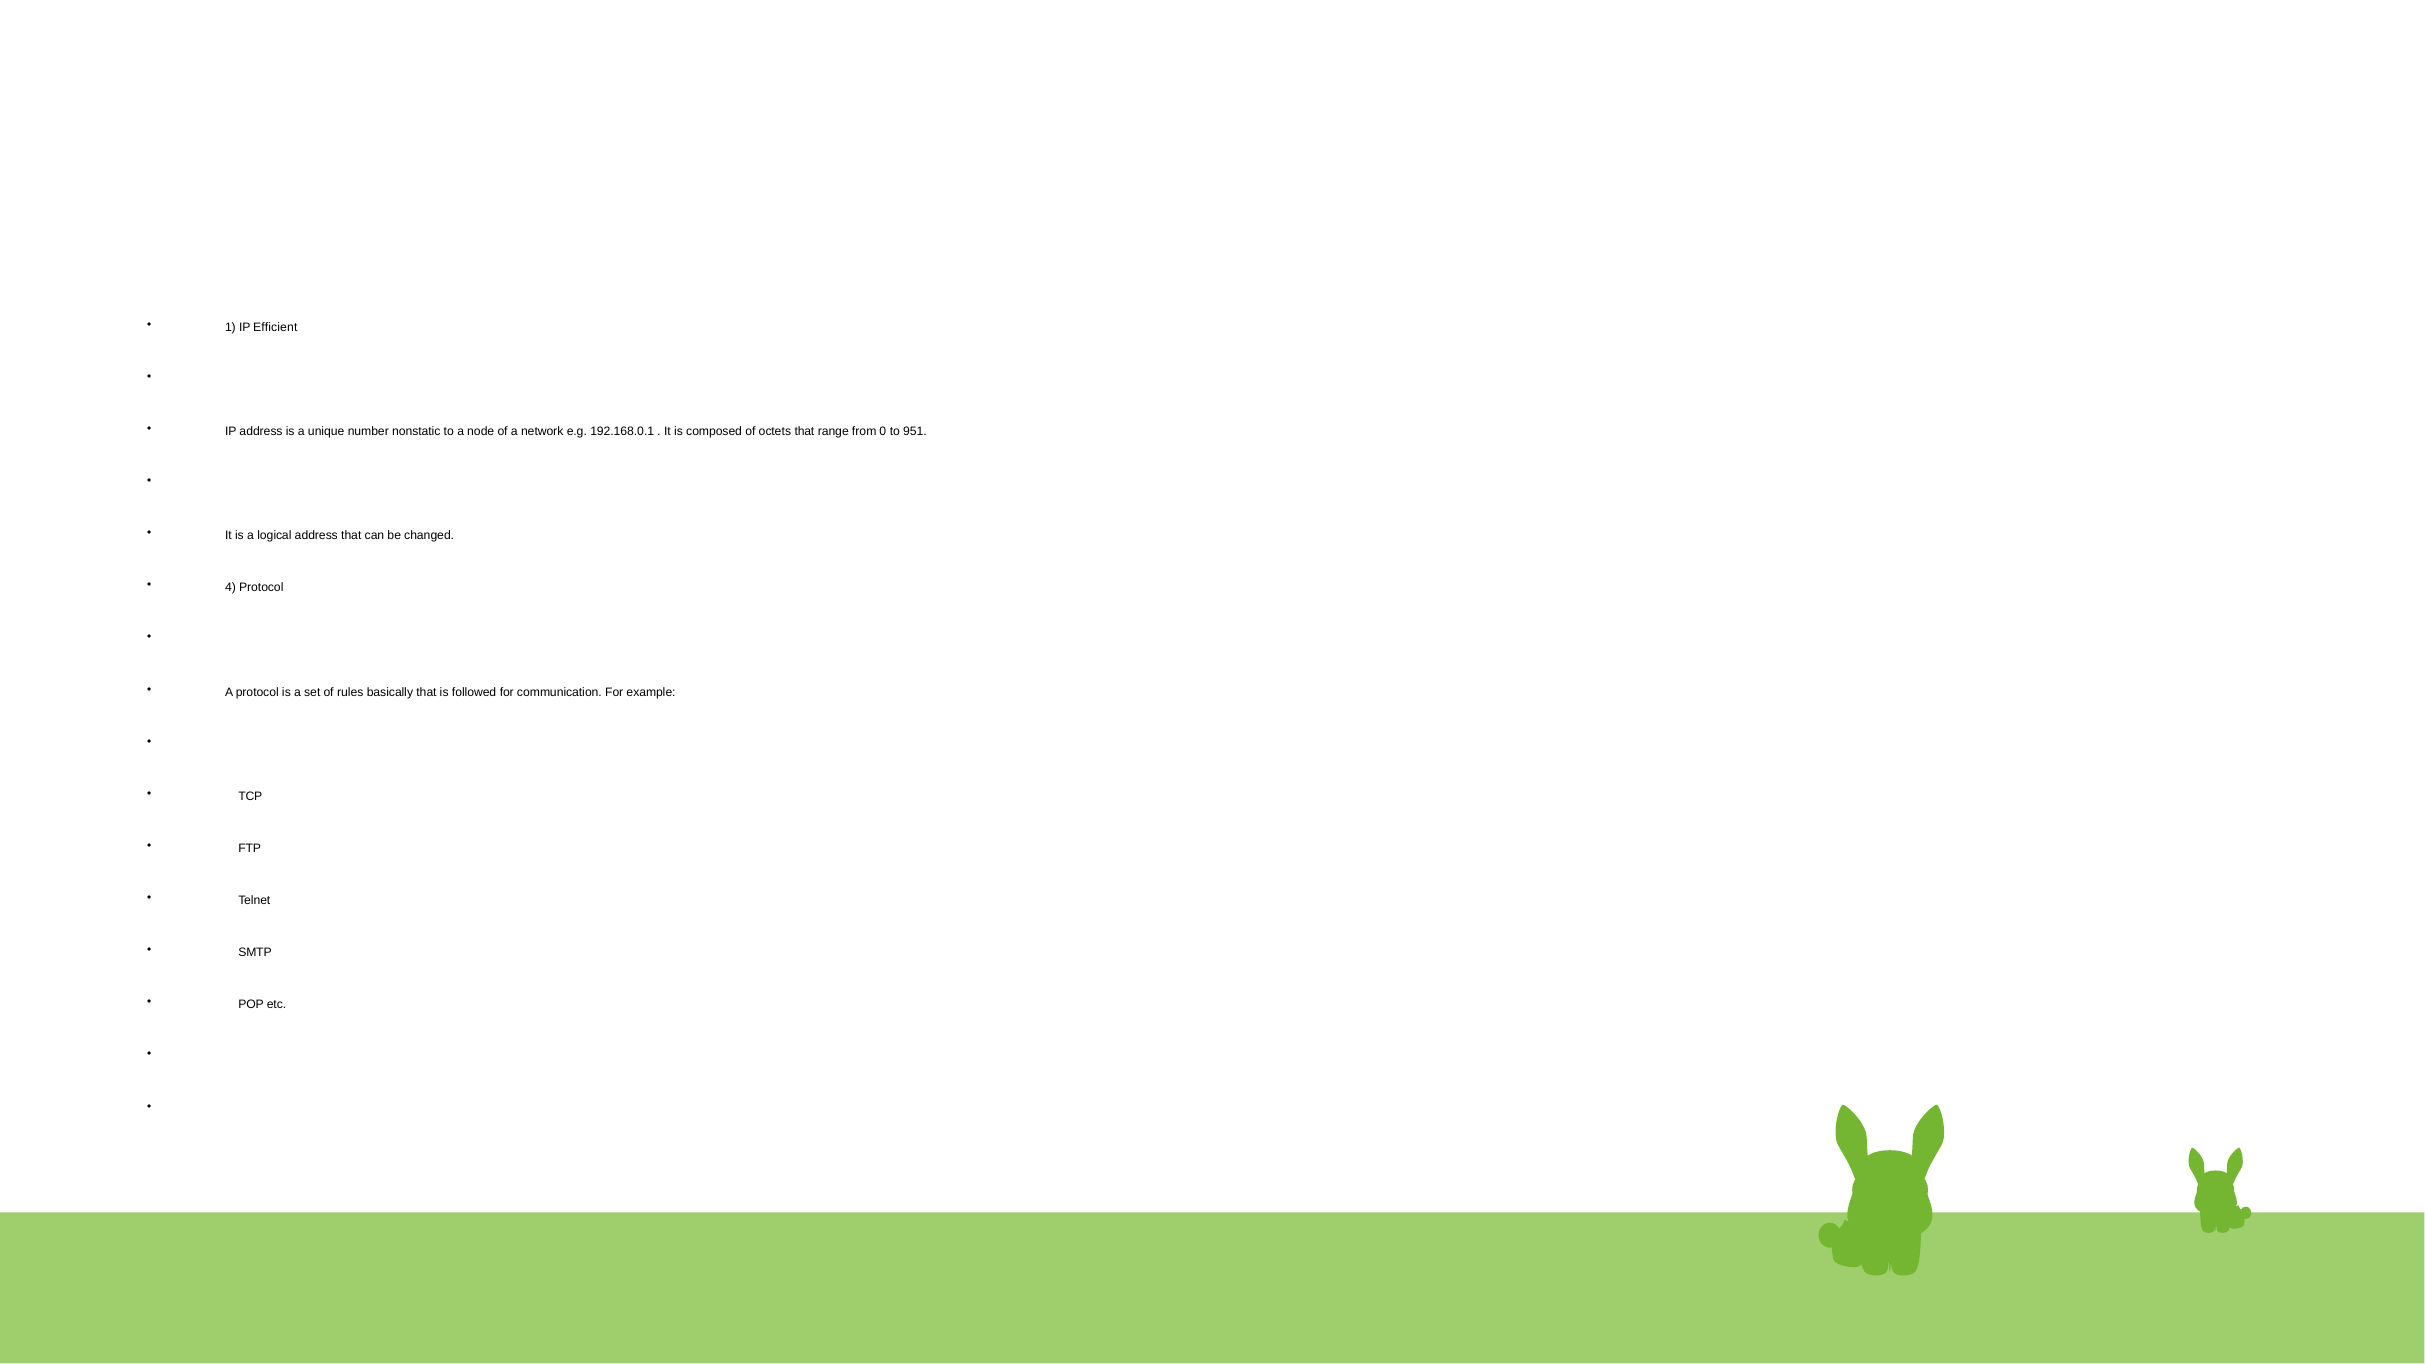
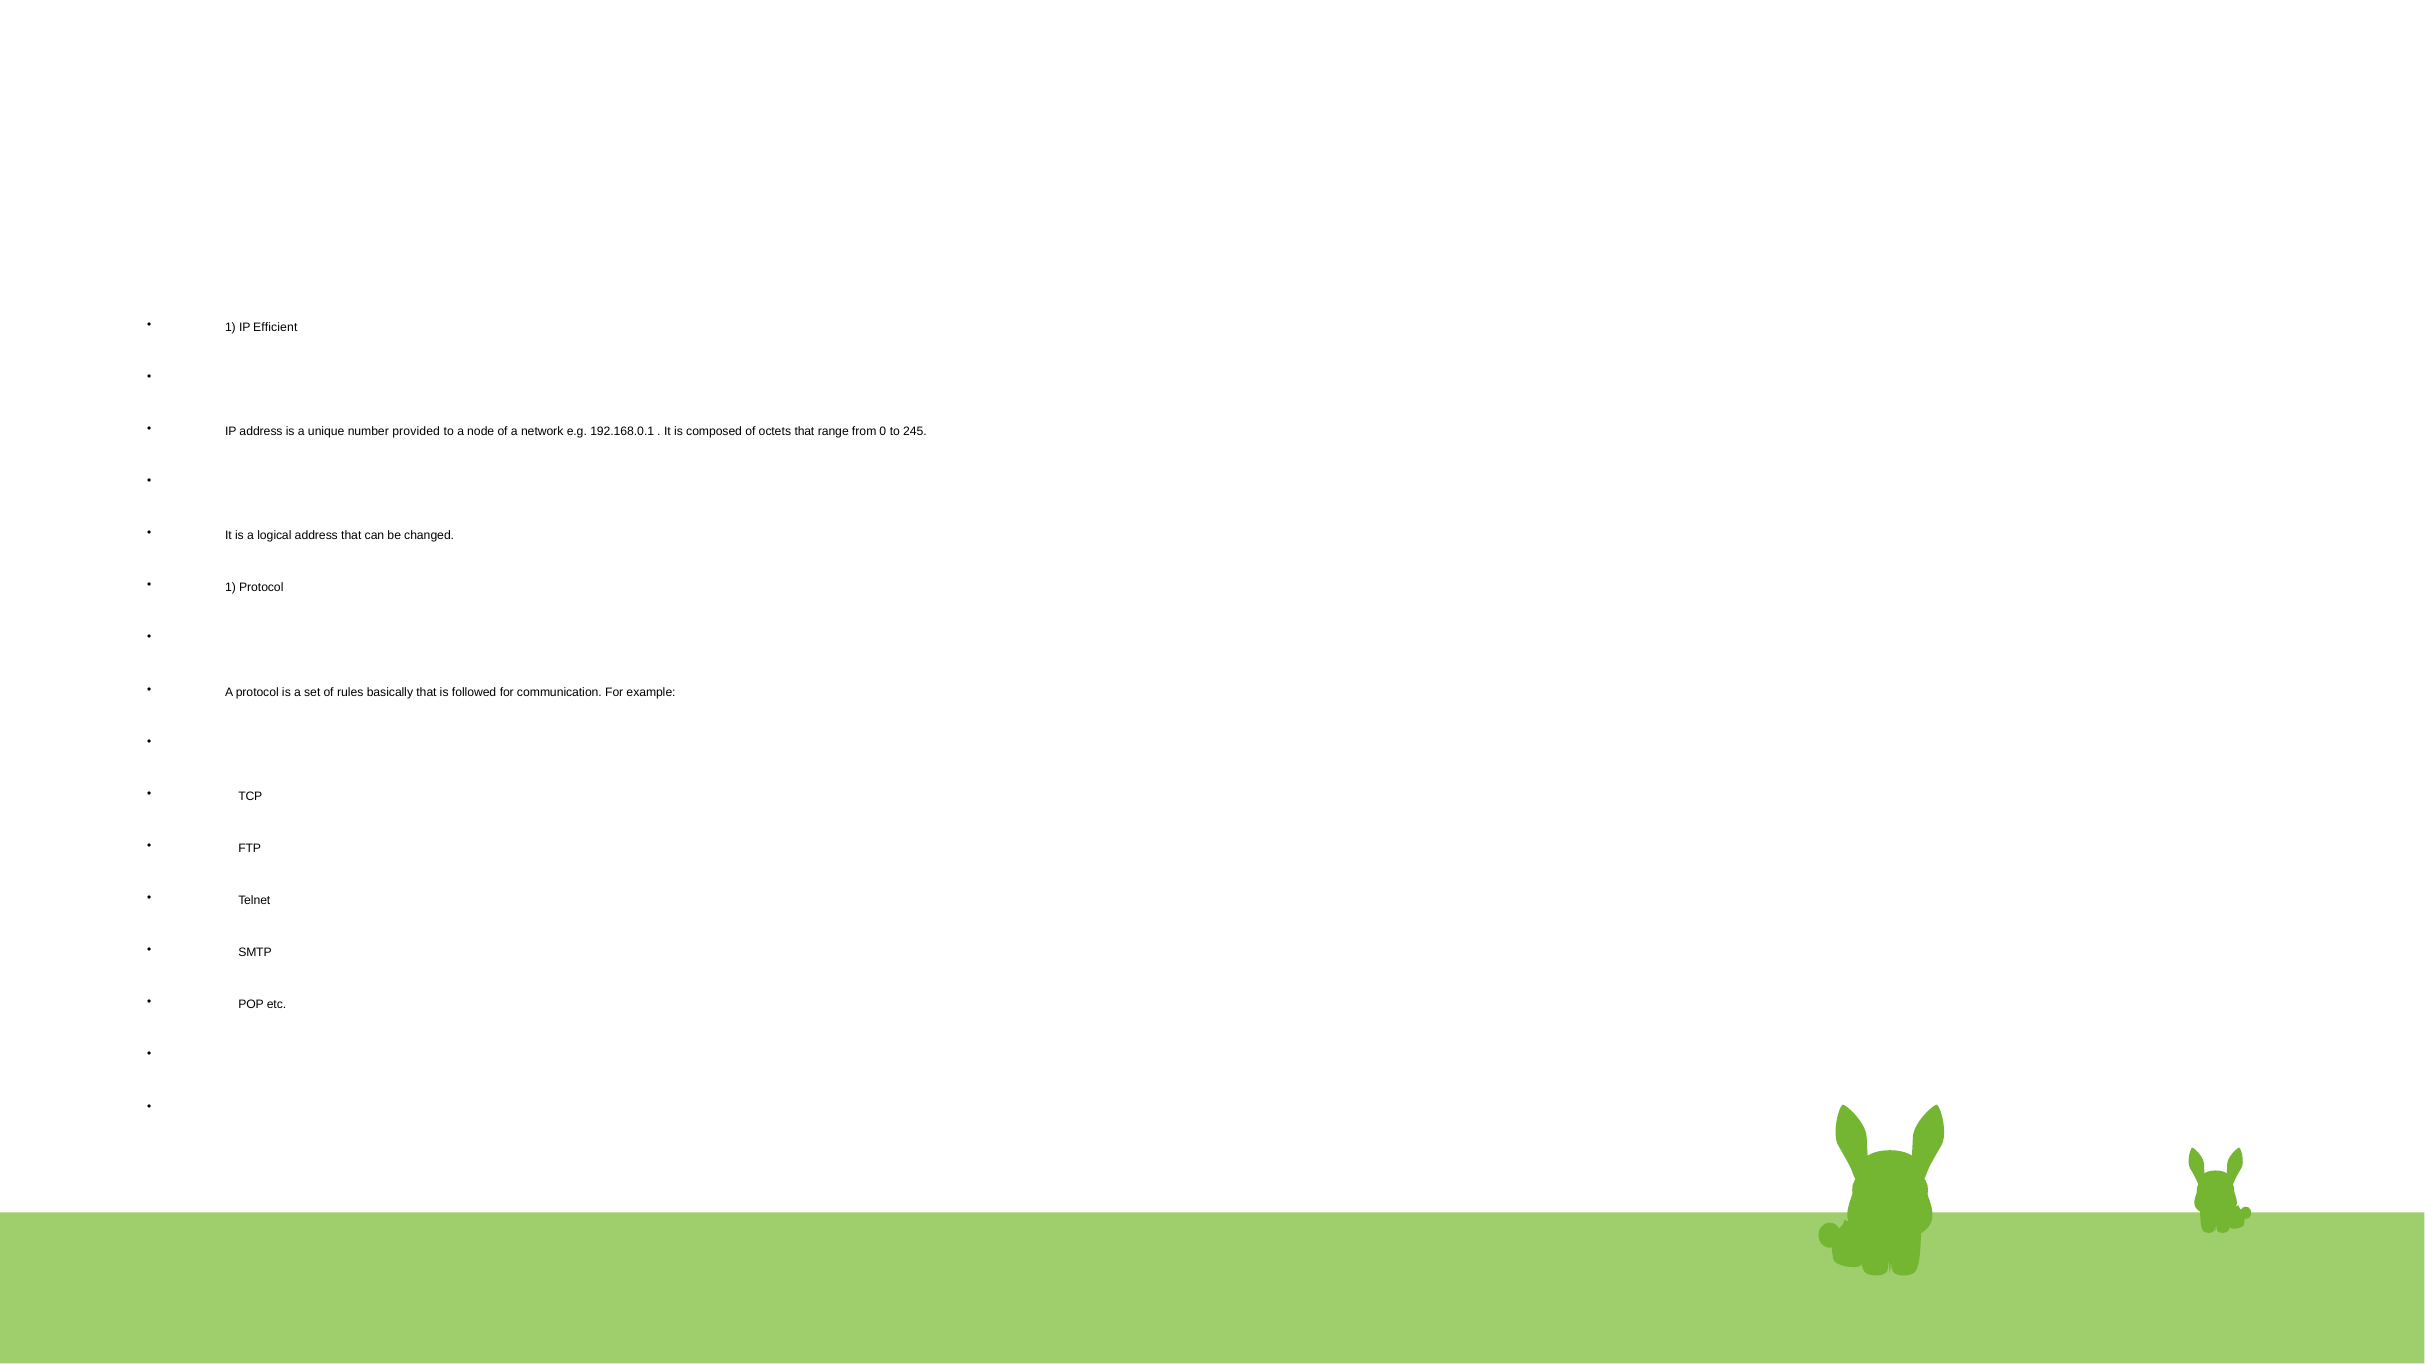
nonstatic: nonstatic -> provided (416, 432)
951: 951 -> 245 (915, 432)
4: 4 -> 1 (231, 588)
